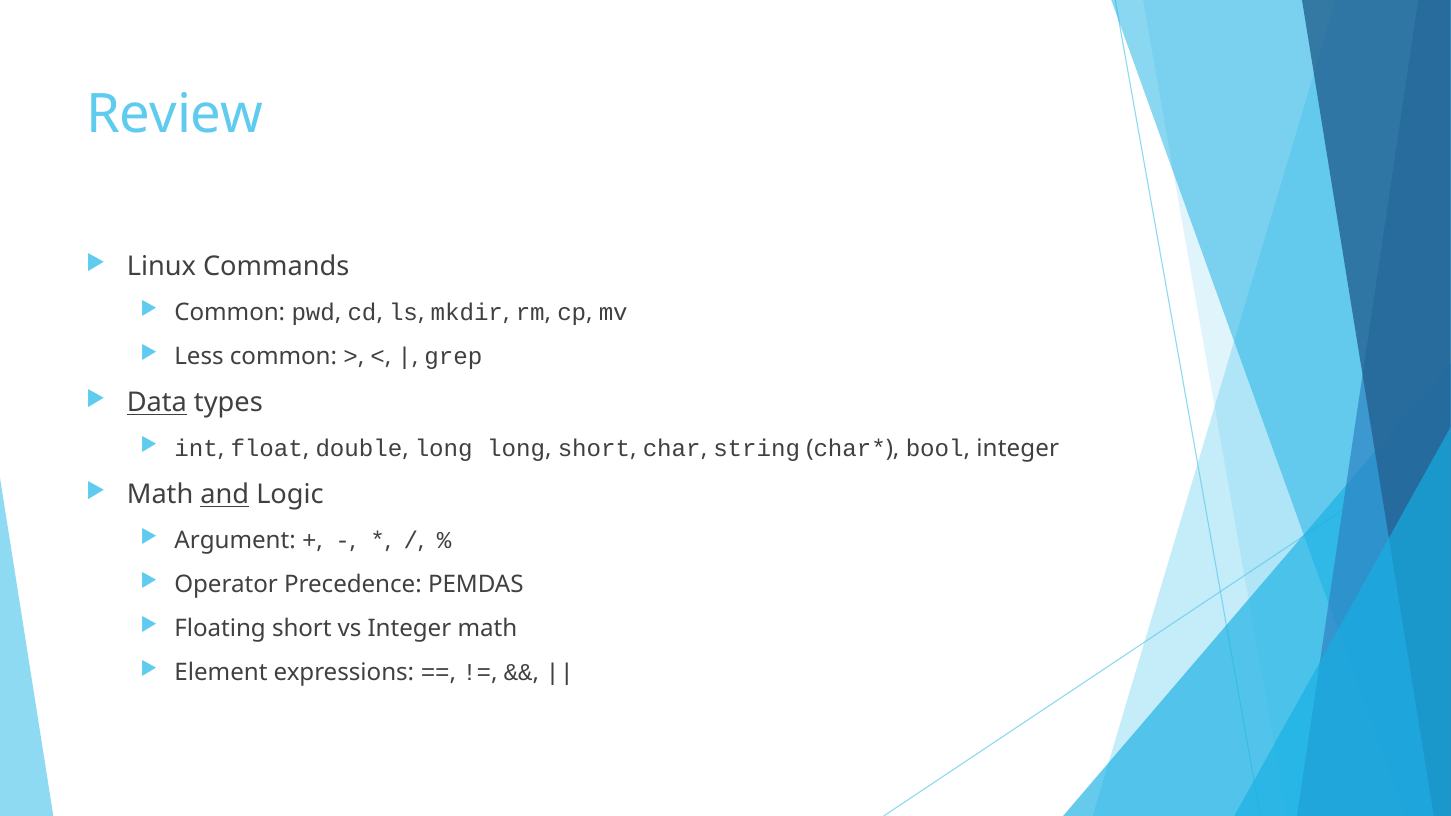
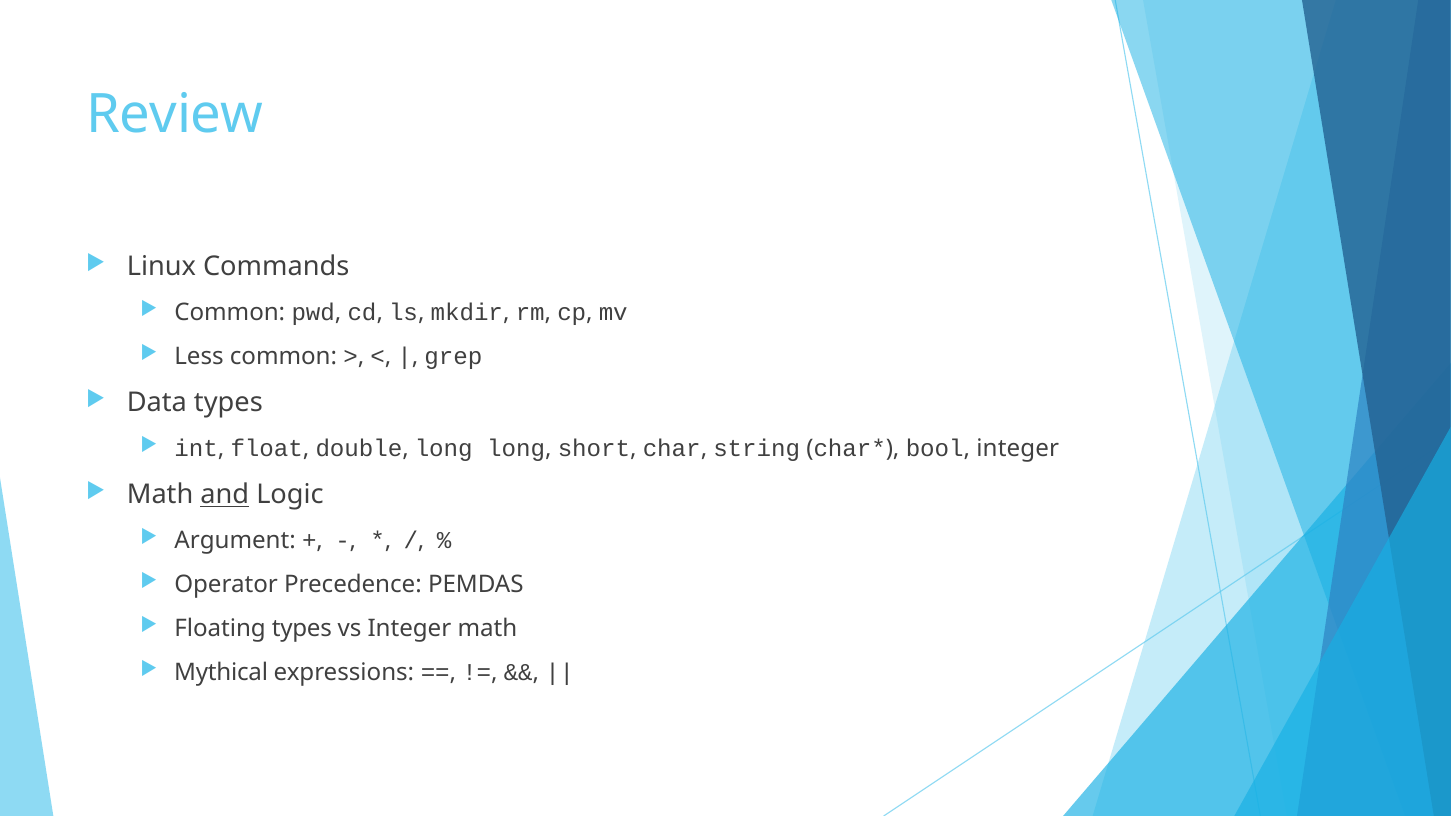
Data underline: present -> none (157, 403)
Floating short: short -> types (302, 629)
Element: Element -> Mythical (221, 673)
